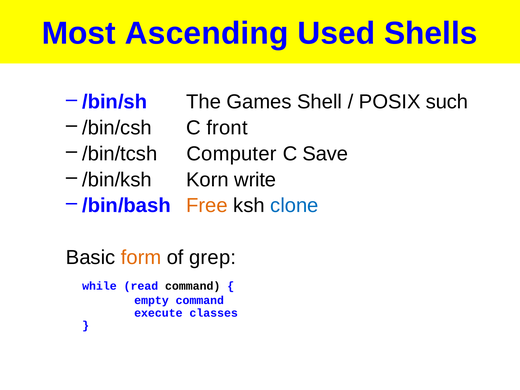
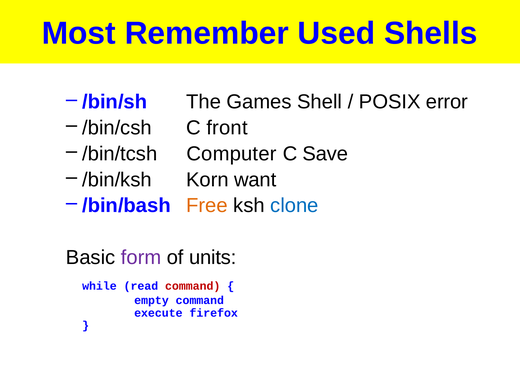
Ascending: Ascending -> Remember (207, 33)
such: such -> error (447, 102)
write: write -> want (255, 180)
form colour: orange -> purple (141, 257)
grep: grep -> units (213, 257)
command colour: black -> red (193, 286)
classes: classes -> firefox (214, 313)
